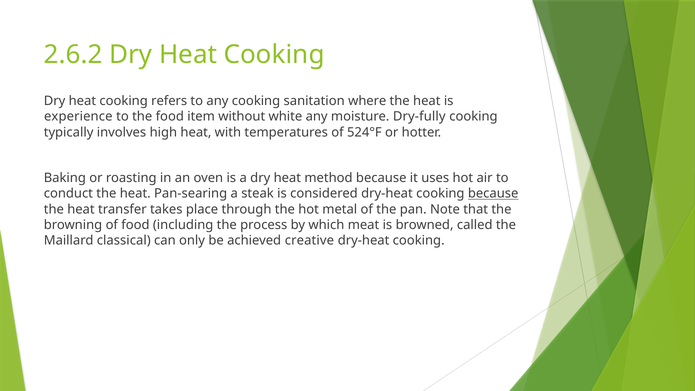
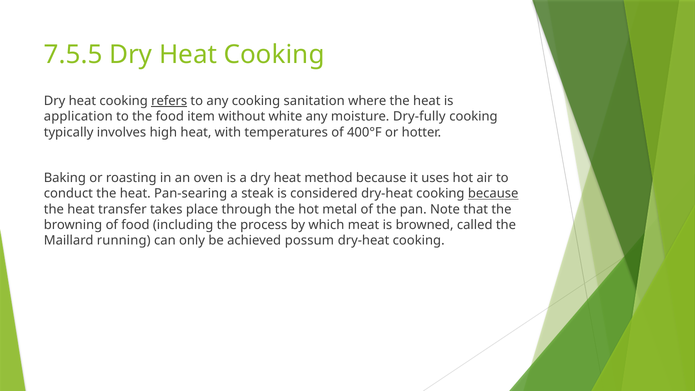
2.6.2: 2.6.2 -> 7.5.5 (73, 55)
refers underline: none -> present (169, 101)
experience: experience -> application (78, 117)
524°F: 524°F -> 400°F (364, 132)
classical: classical -> running (124, 241)
creative: creative -> possum (309, 241)
